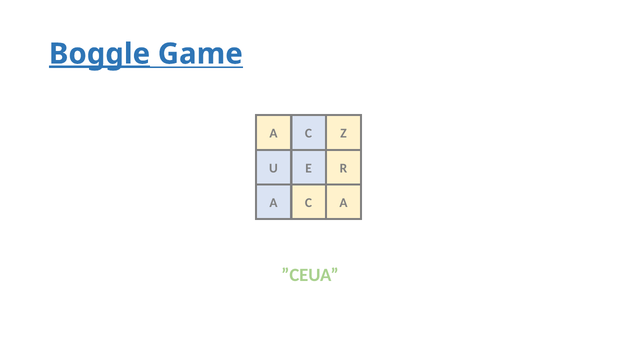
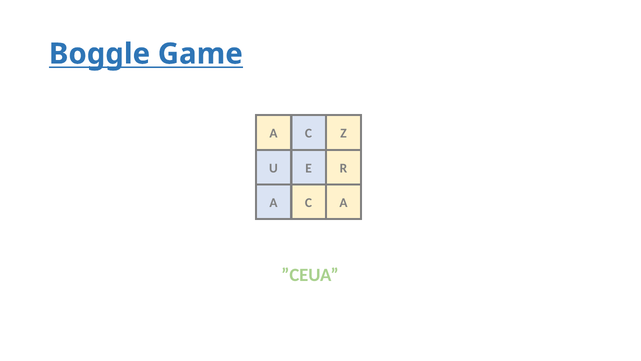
Boggle underline: present -> none (100, 54)
